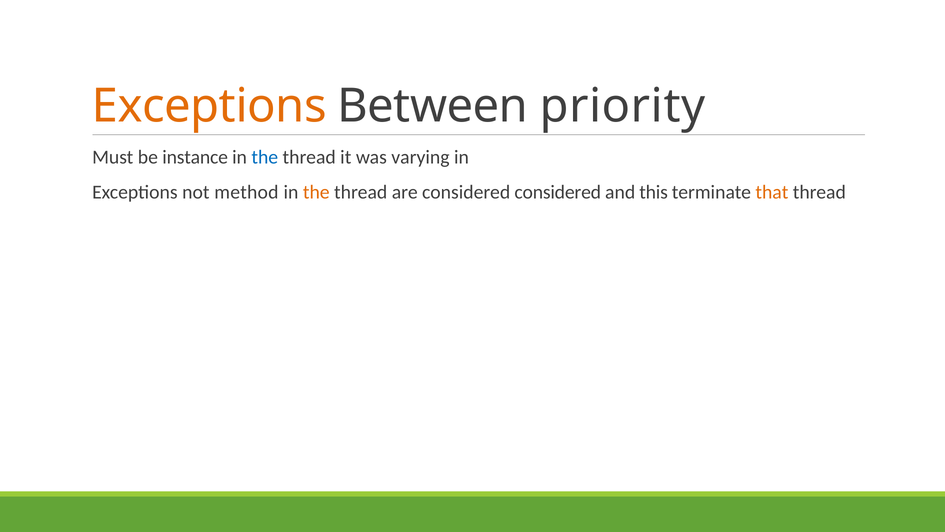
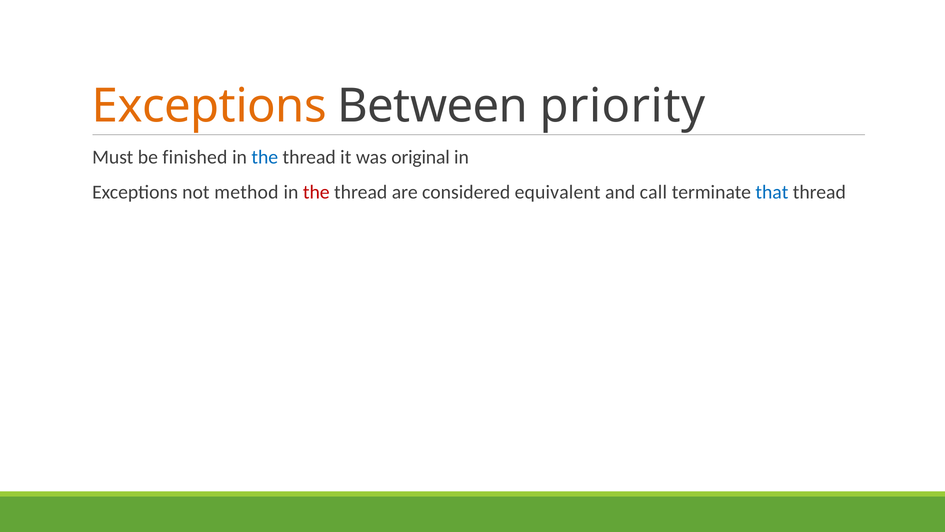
instance: instance -> finished (195, 157)
varying: varying -> original (421, 157)
the colour: orange -> red (316, 192)
considered considered: considered -> equivalent (558, 192)
this: this -> call (653, 192)
that colour: orange -> blue (772, 192)
